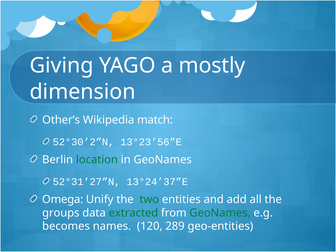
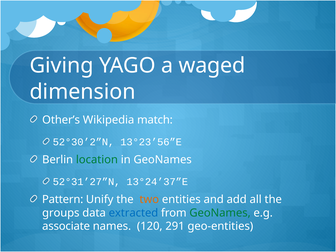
mostly: mostly -> waged (212, 66)
Omega: Omega -> Pattern (63, 199)
two colour: green -> orange (149, 199)
extracted colour: green -> blue (133, 213)
becomes: becomes -> associate (66, 226)
289: 289 -> 291 (175, 226)
